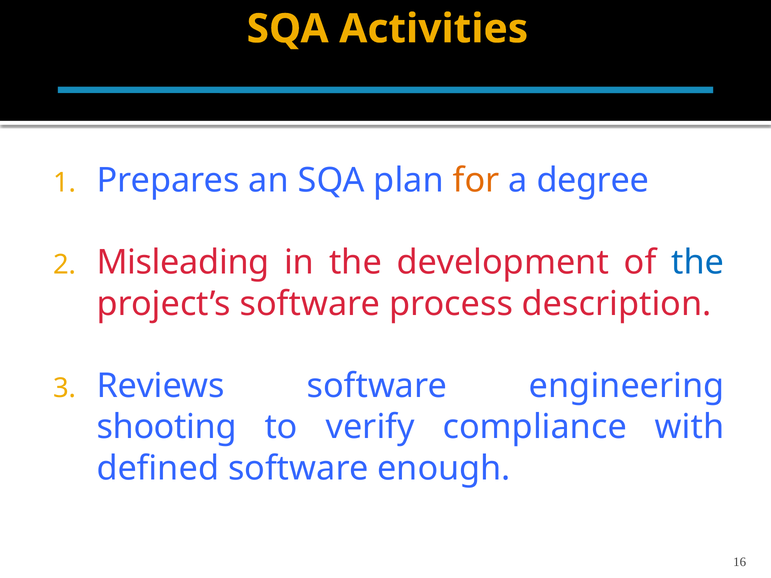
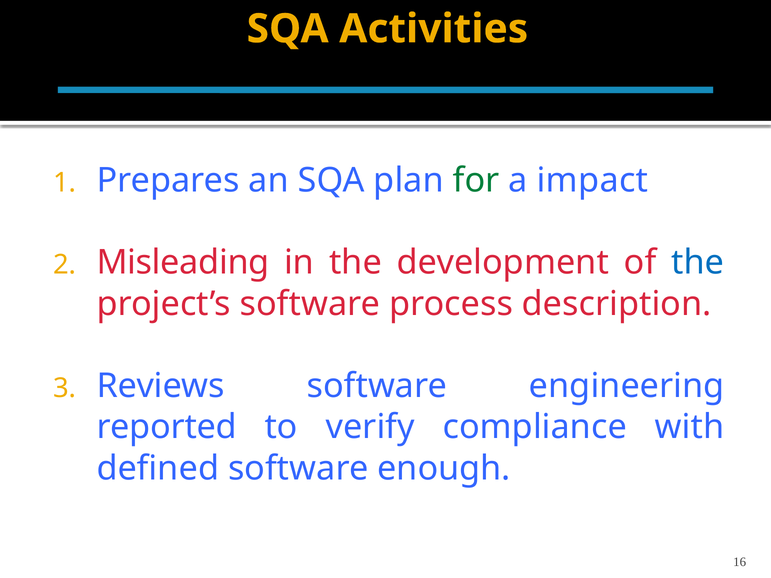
for colour: orange -> green (476, 180)
degree: degree -> impact (592, 180)
shooting: shooting -> reported (167, 427)
